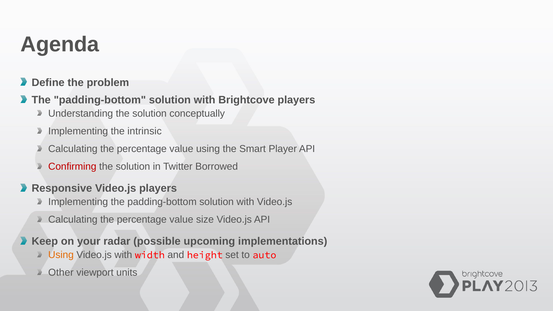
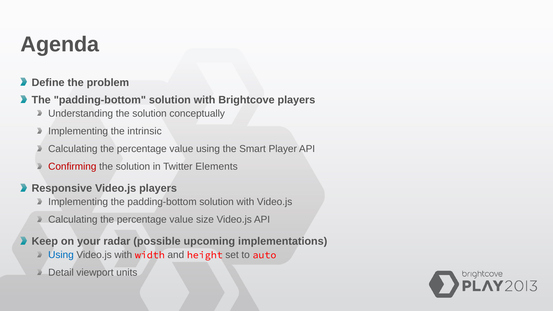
Borrowed: Borrowed -> Elements (217, 167)
Using colour: orange -> blue (61, 255)
Other: Other -> Detail (61, 273)
